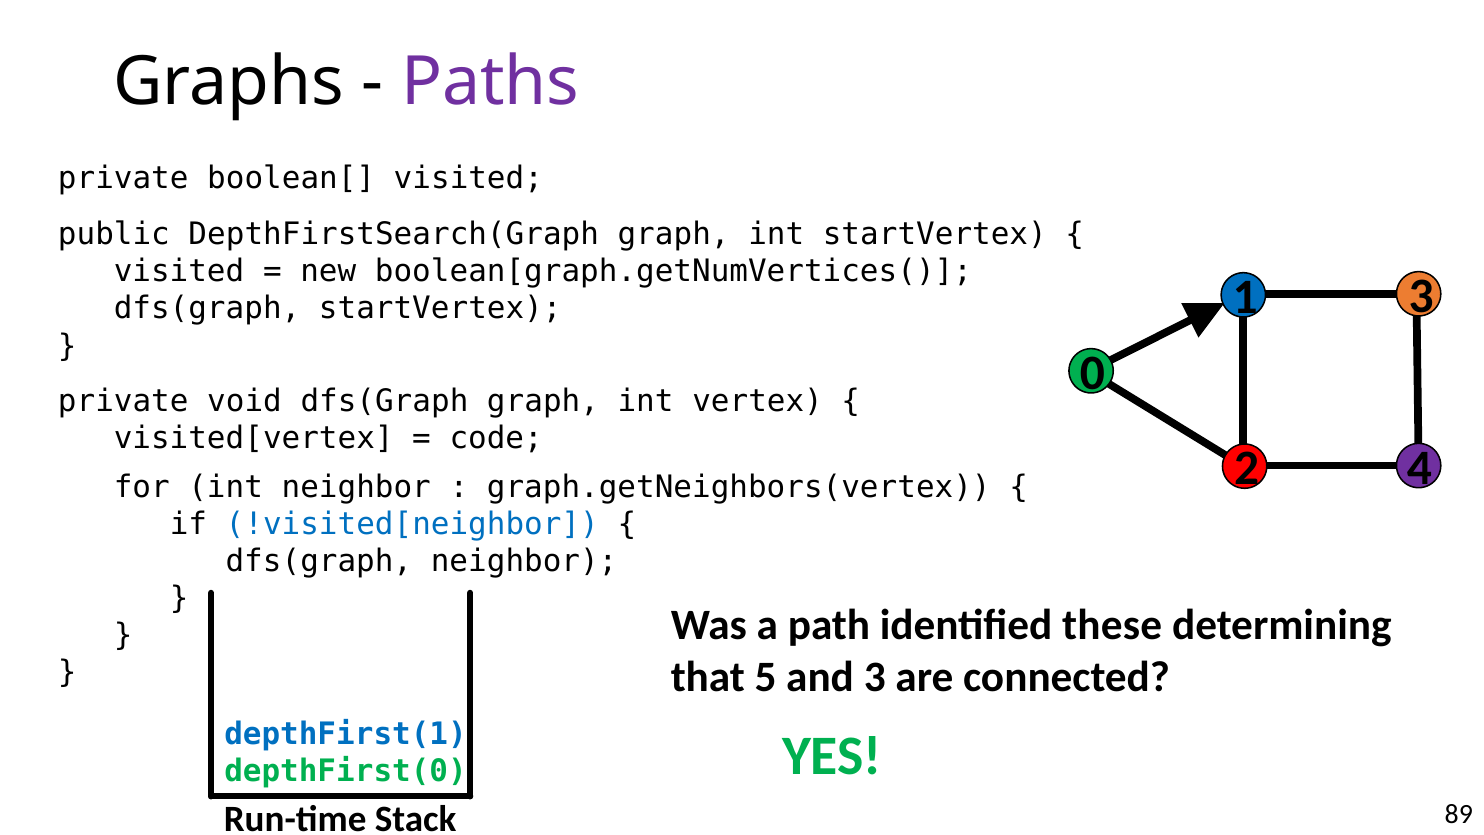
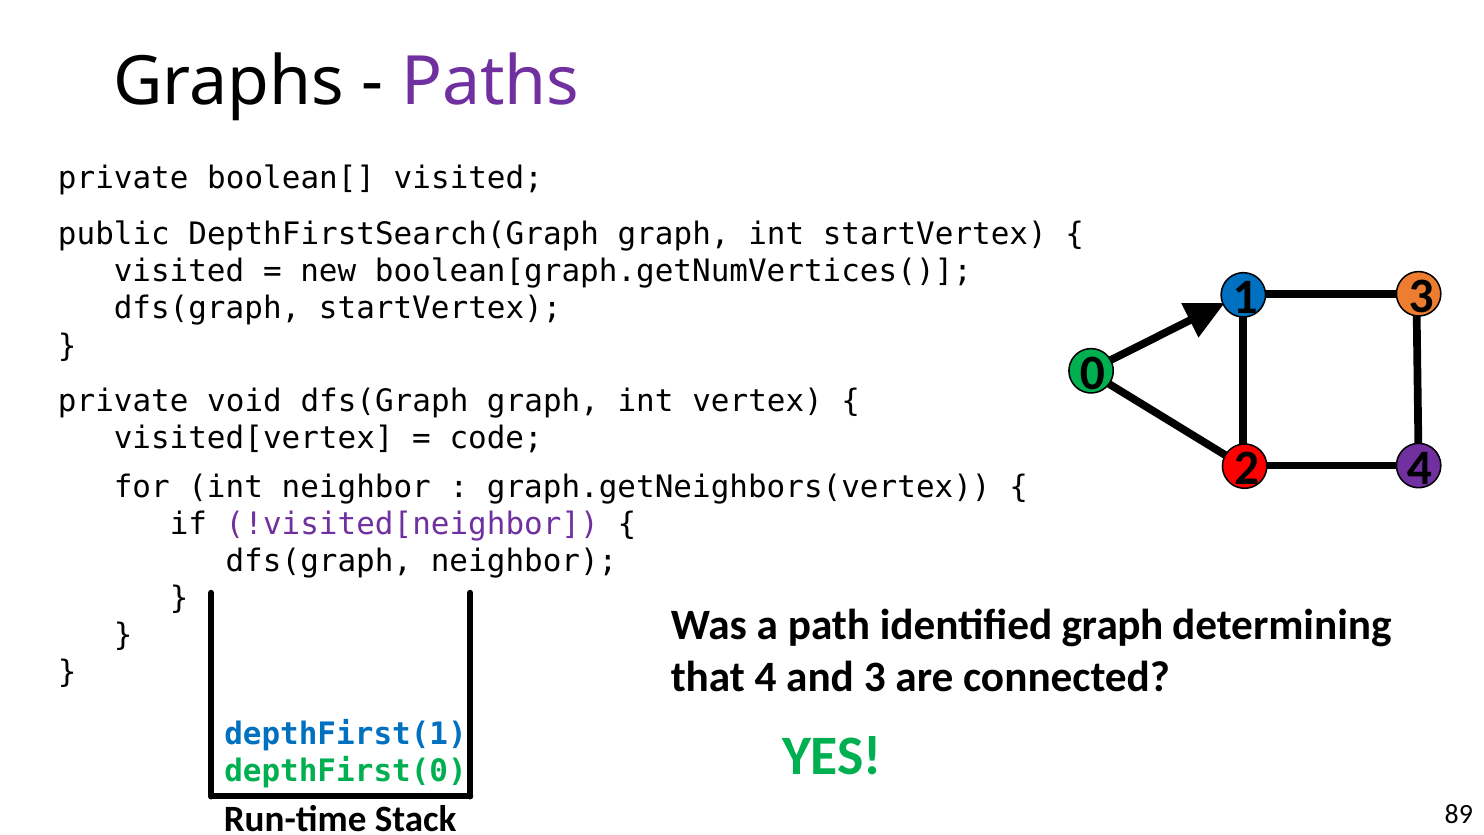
!visited[neighbor colour: blue -> purple (412, 524)
identified these: these -> graph (1112, 625)
that 5: 5 -> 4 (766, 677)
